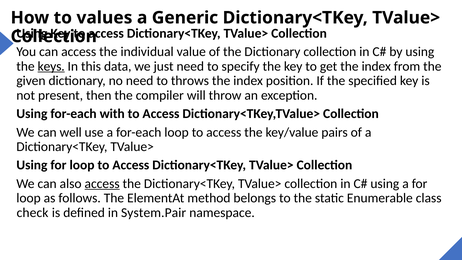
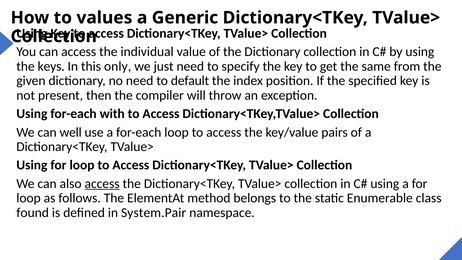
keys underline: present -> none (51, 66)
data: data -> only (118, 66)
get the index: index -> same (376, 66)
throws: throws -> default (190, 81)
check: check -> found (33, 213)
